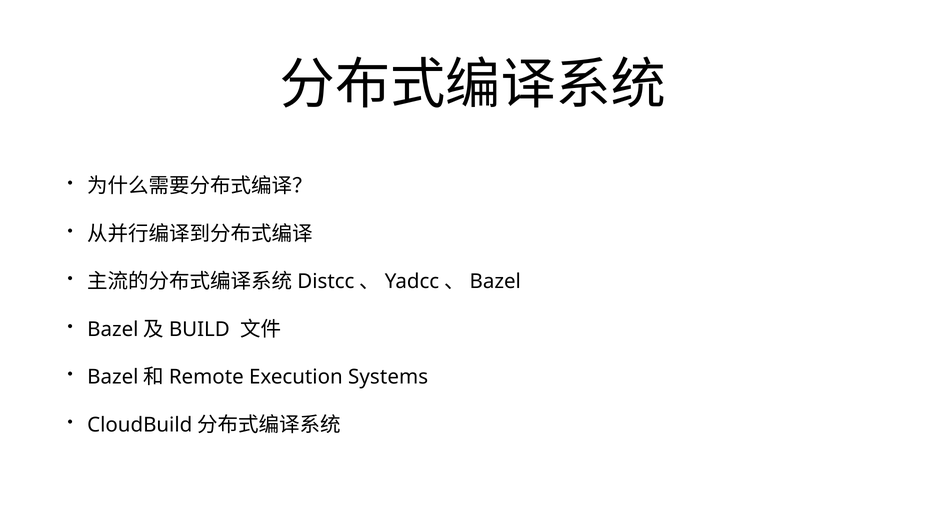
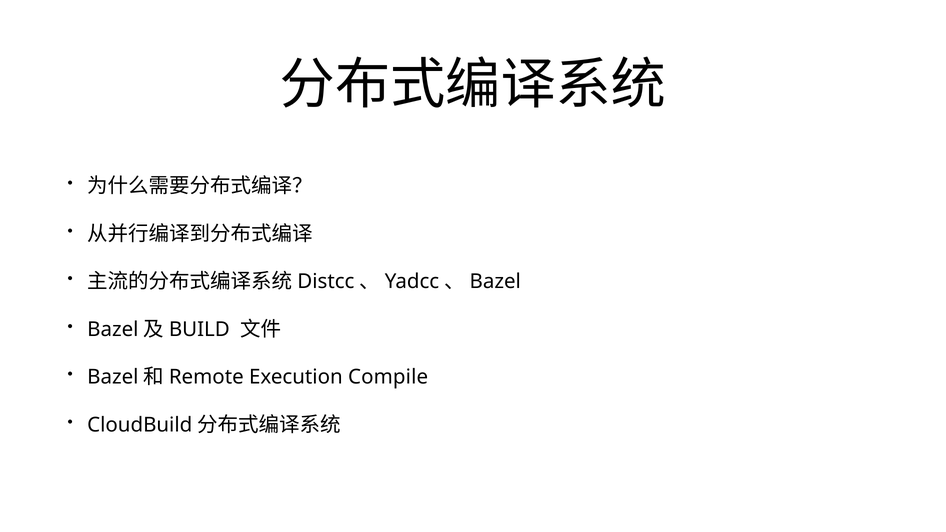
Systems: Systems -> Compile (388, 377)
